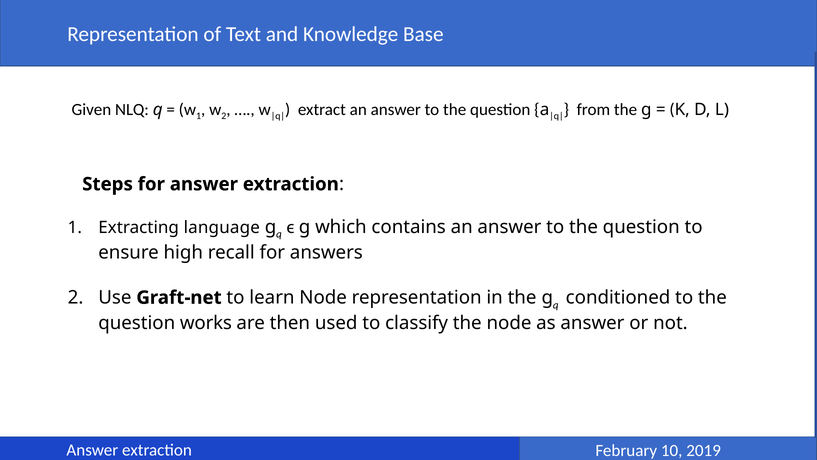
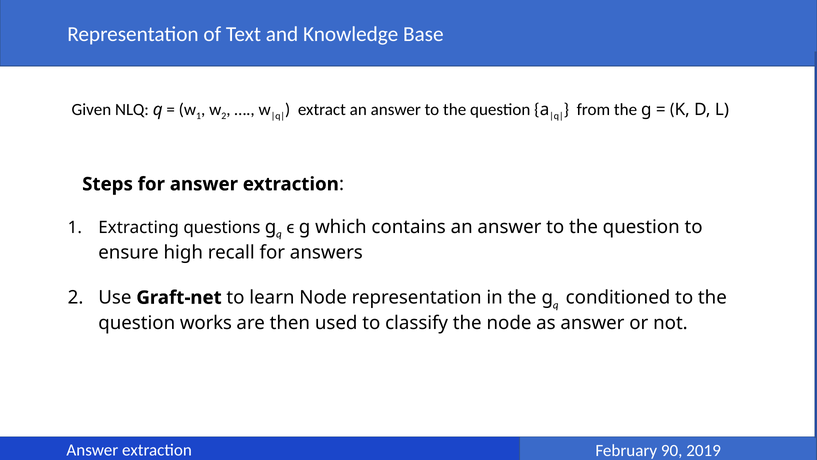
language: language -> questions (222, 227)
10: 10 -> 90 (672, 450)
